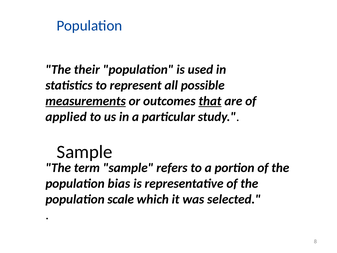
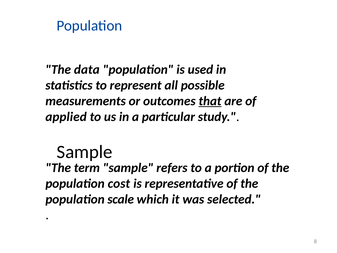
their: their -> data (87, 69)
measurements underline: present -> none (86, 101)
bias: bias -> cost (119, 183)
